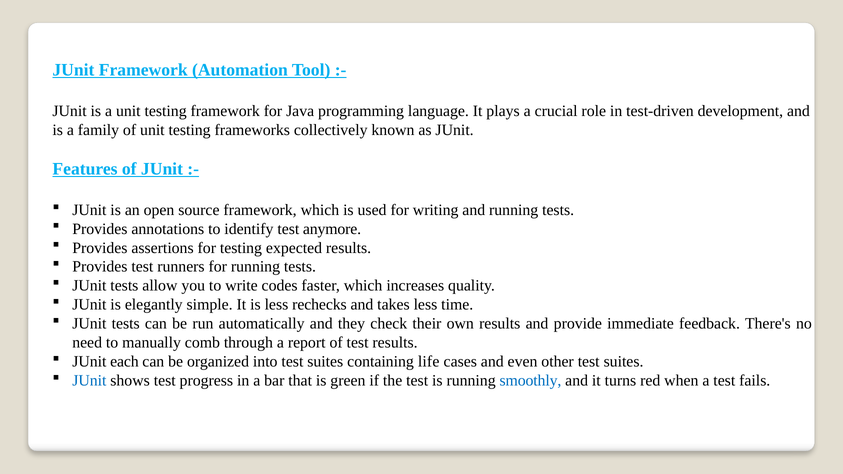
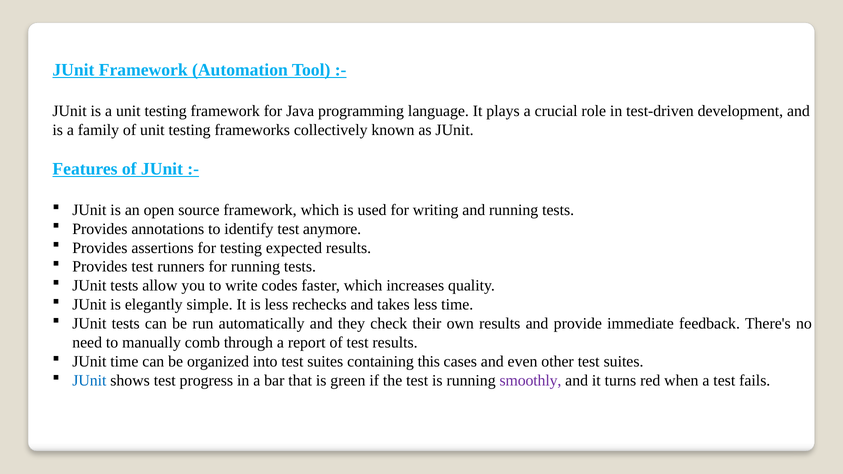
JUnit each: each -> time (124, 362)
life: life -> this (429, 362)
smoothly colour: blue -> purple (530, 381)
